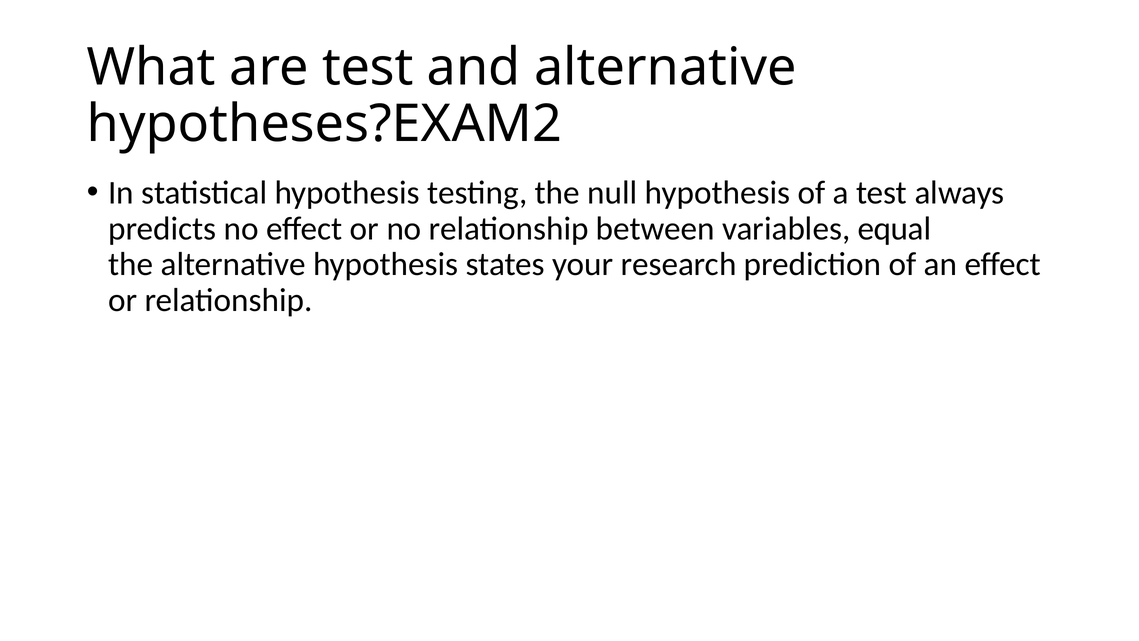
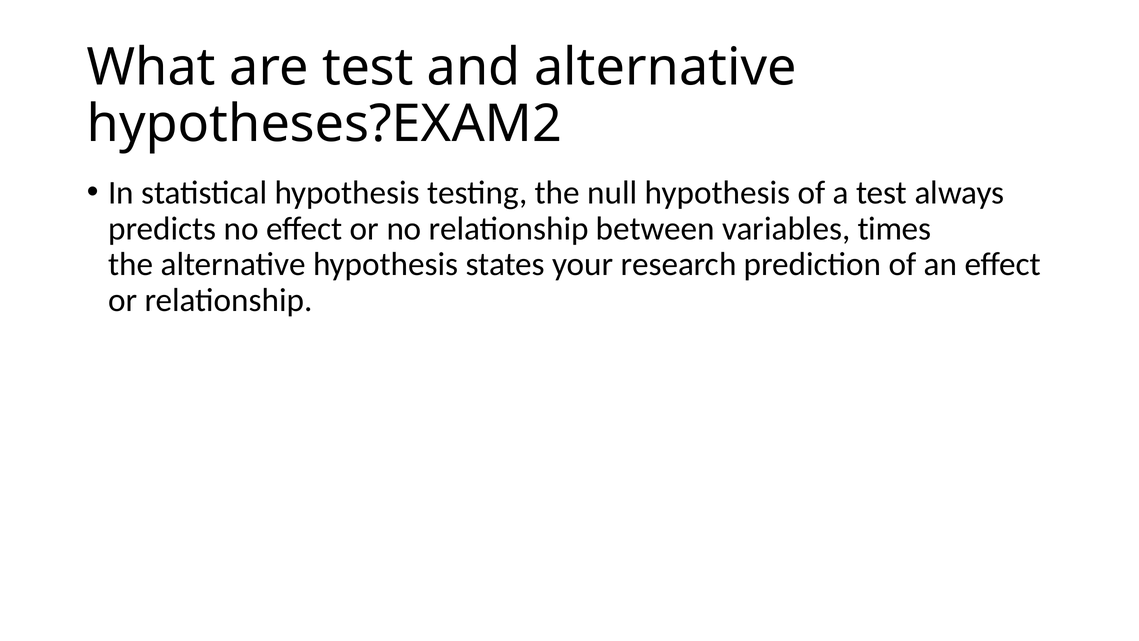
equal: equal -> times (894, 228)
